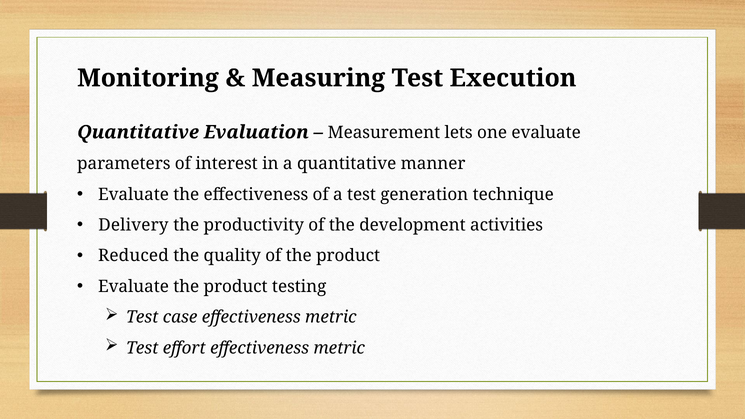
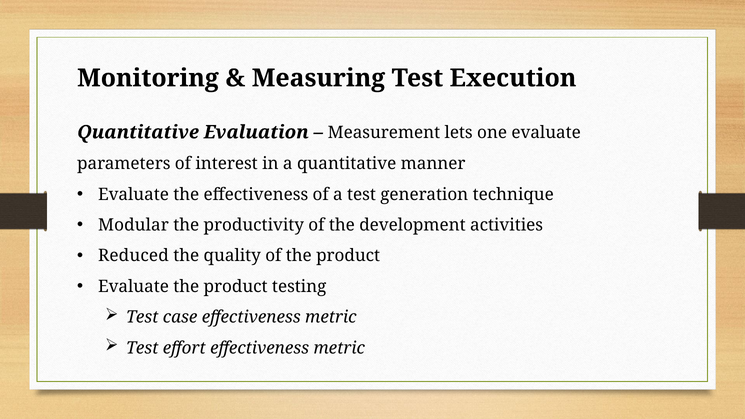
Delivery: Delivery -> Modular (133, 225)
